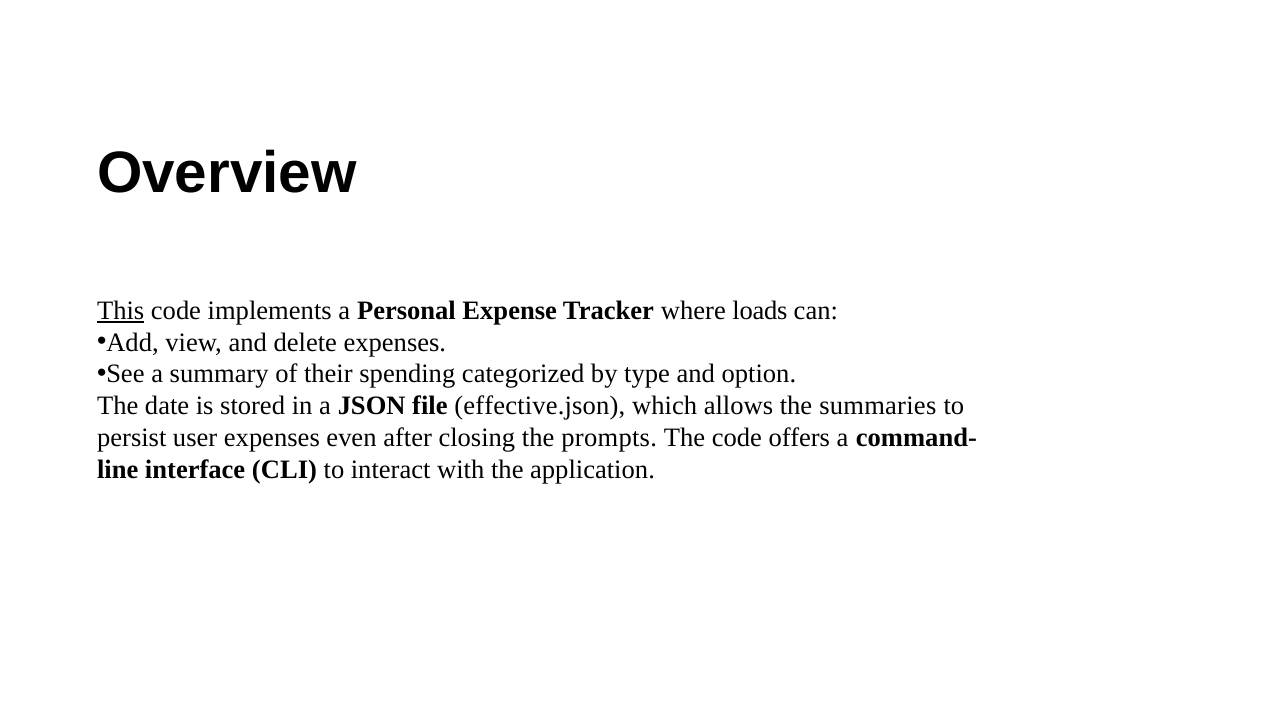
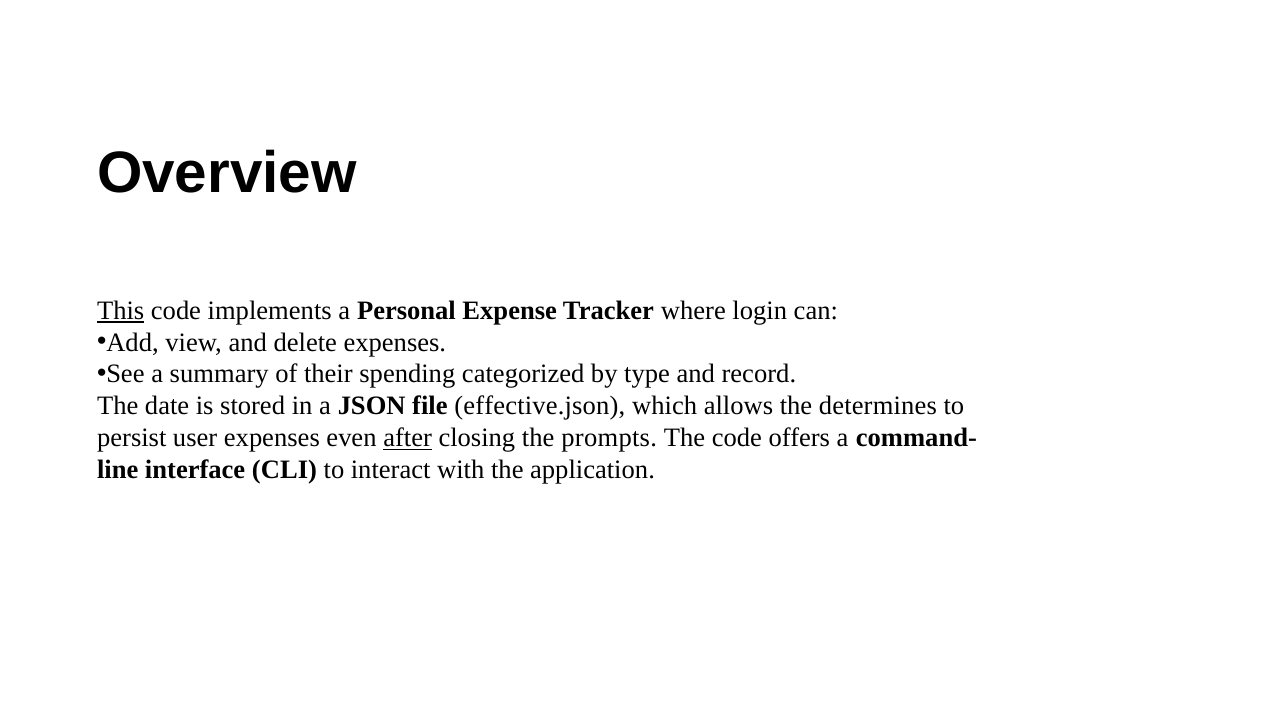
loads: loads -> login (760, 310)
option: option -> record (759, 374)
summaries: summaries -> determines (878, 406)
after underline: none -> present (408, 438)
